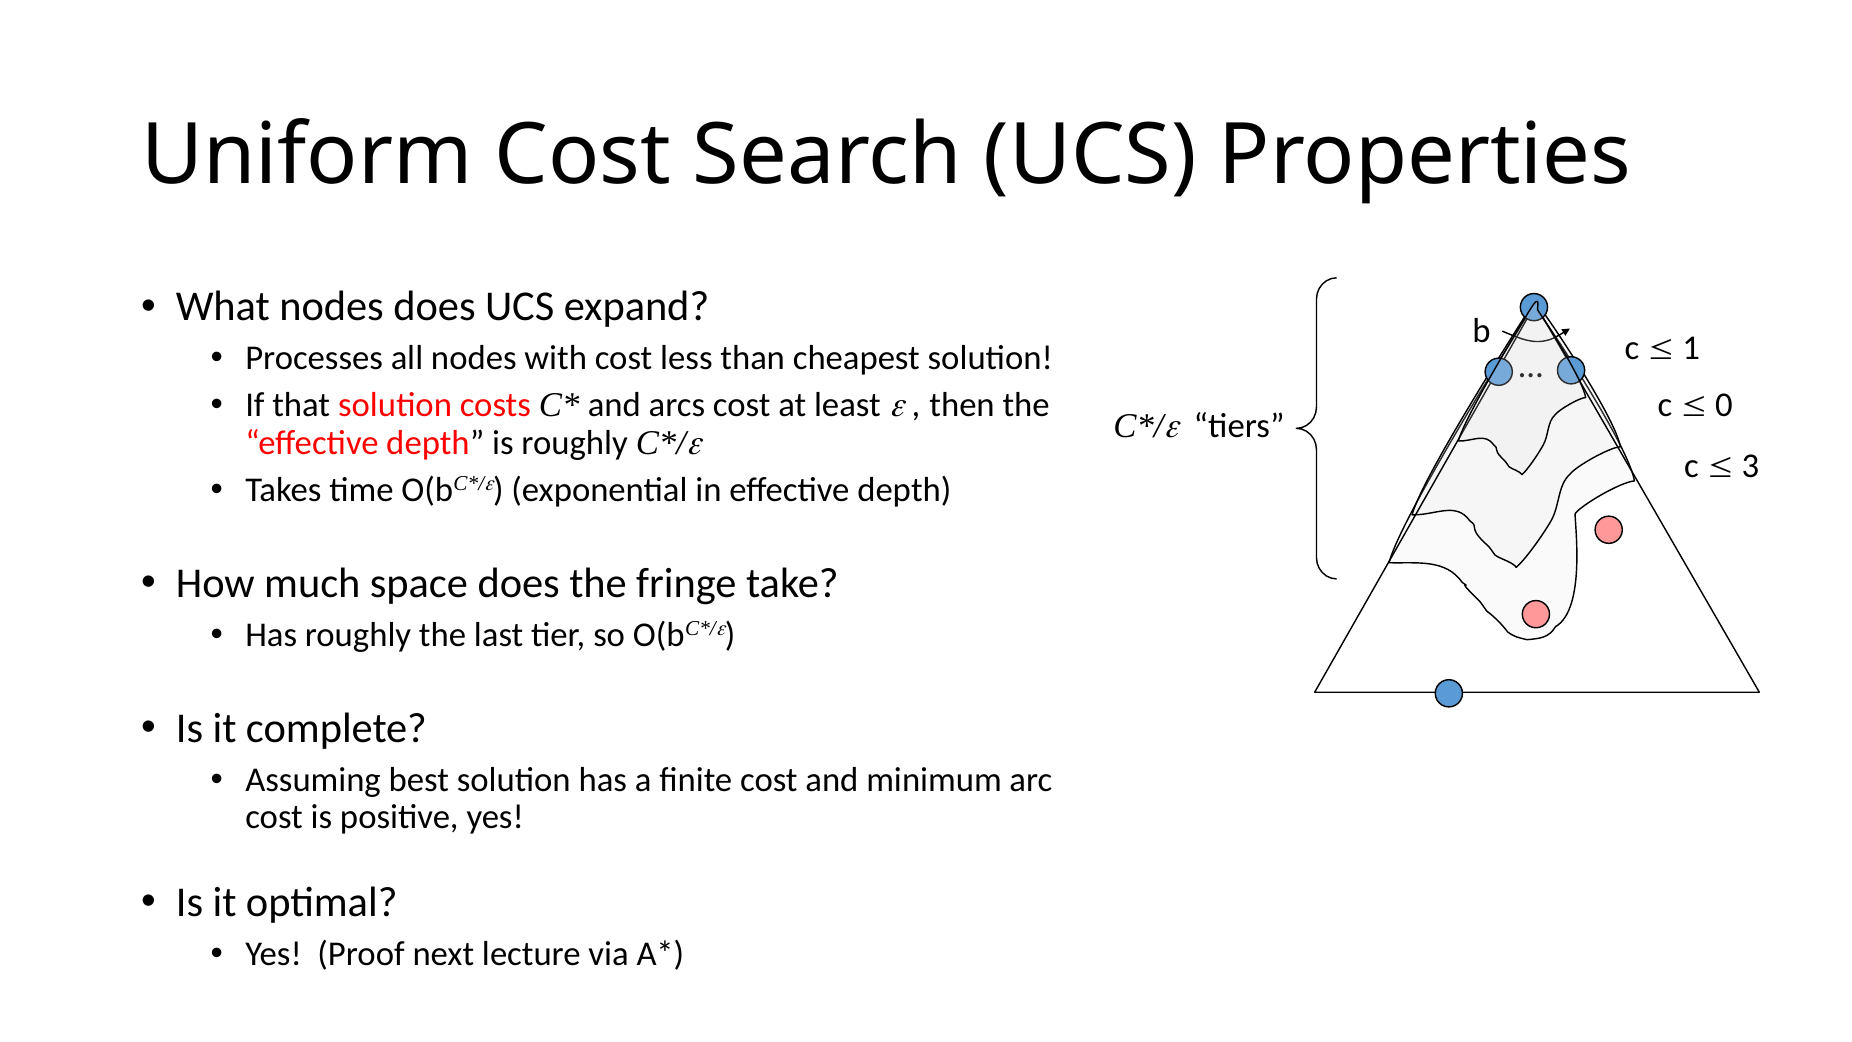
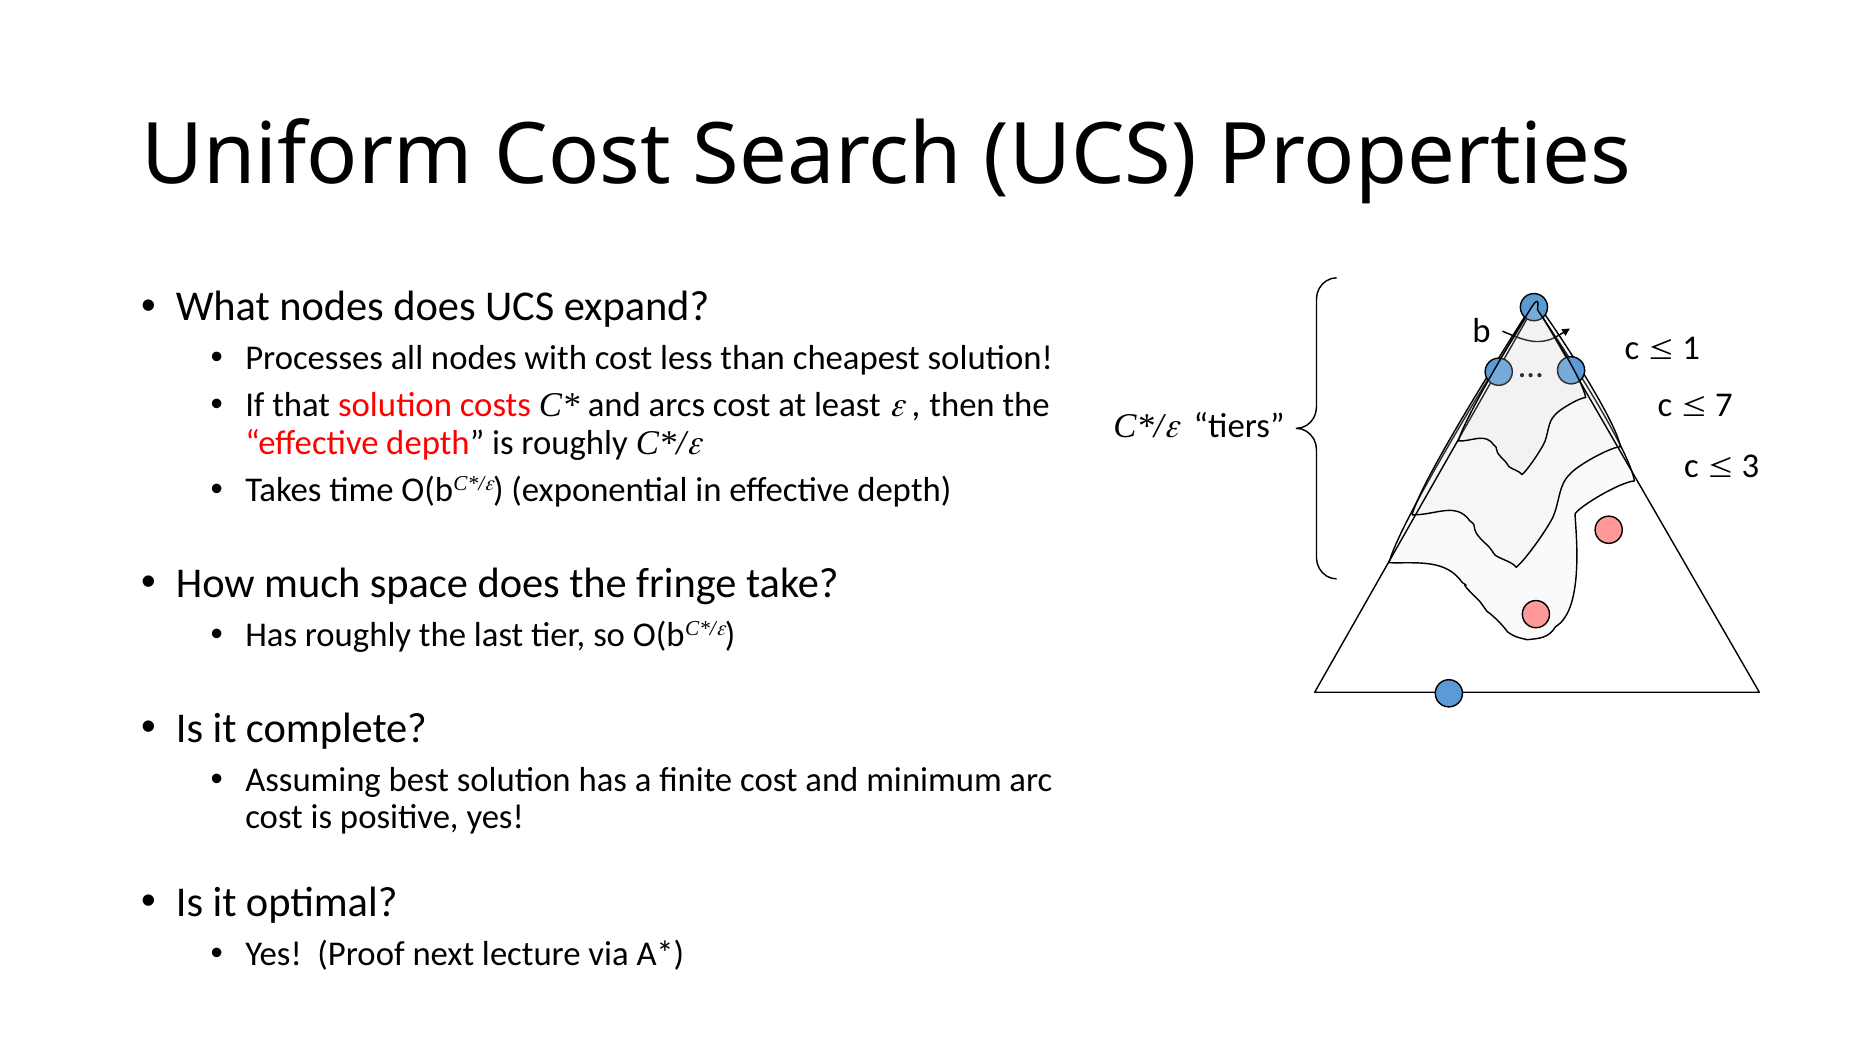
0: 0 -> 7 (1724, 405)
